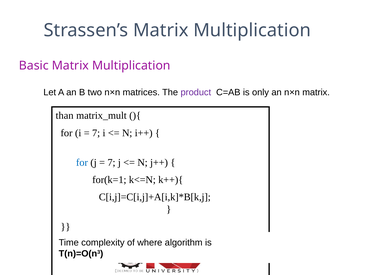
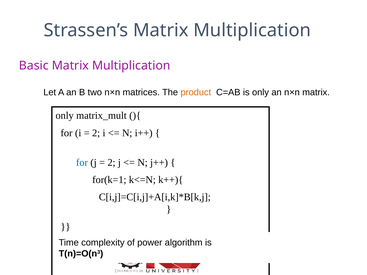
product colour: purple -> orange (196, 92)
than: than -> only (65, 116)
7: 7 -> 2 (96, 133)
7: 7 -> 2 (111, 163)
where: where -> power (150, 243)
